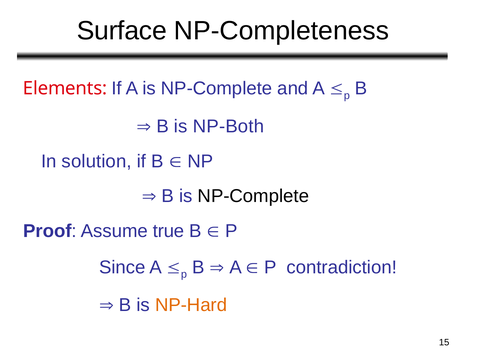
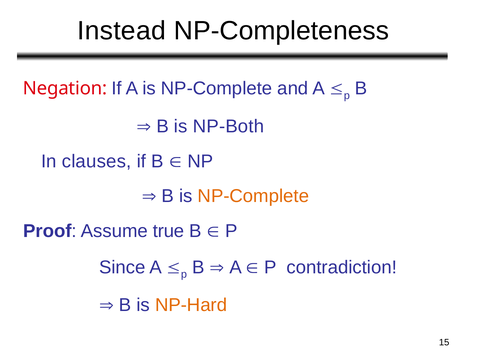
Surface: Surface -> Instead (121, 31)
Elements: Elements -> Negation (65, 88)
solution: solution -> clauses (97, 161)
NP-Complete colour: black -> orange (253, 196)
